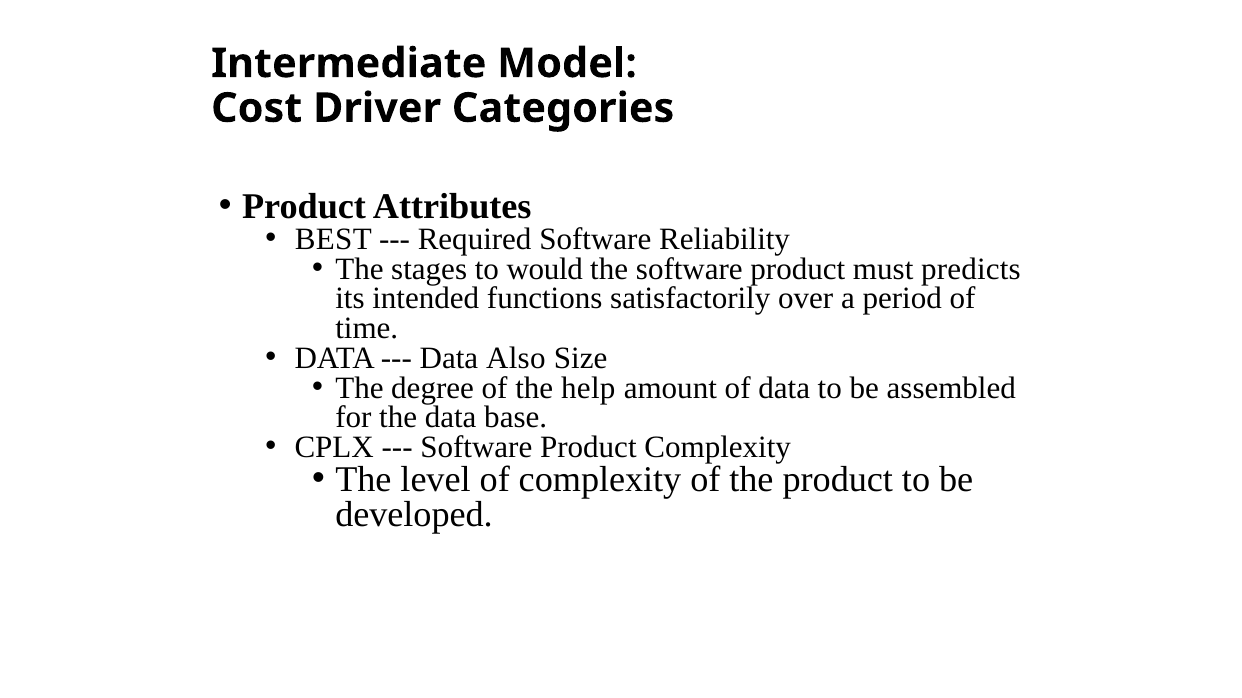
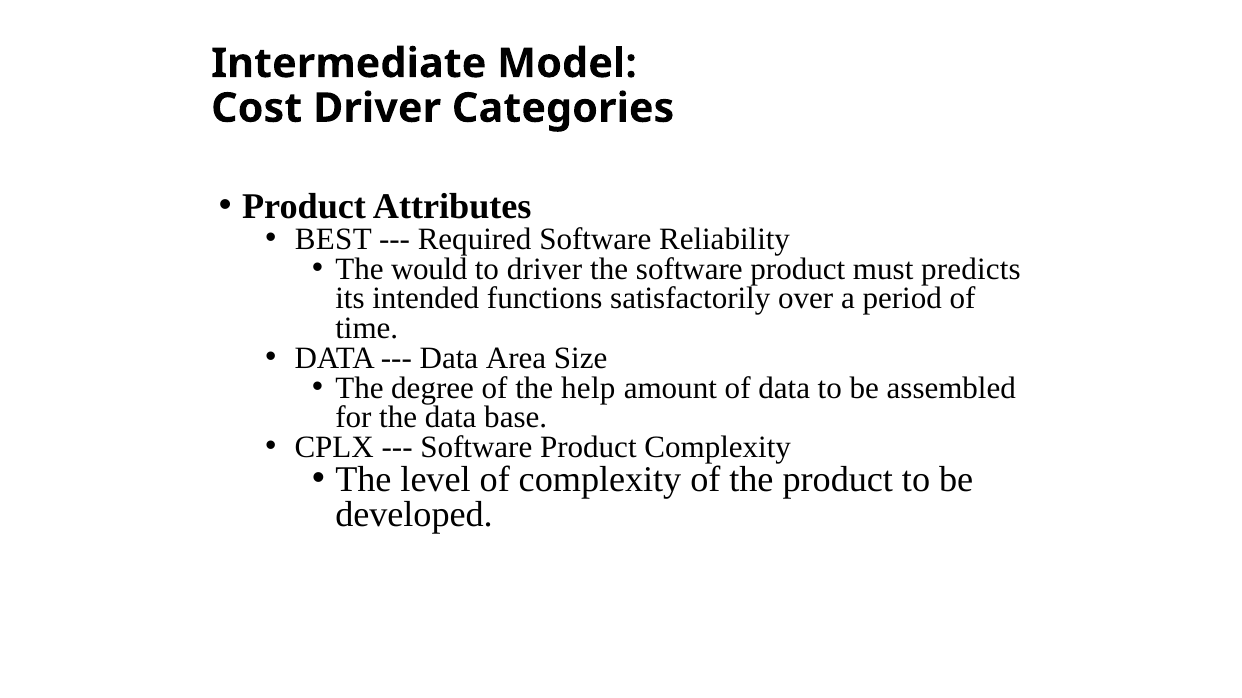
stages: stages -> would (429, 269)
to would: would -> driver (544, 269)
Also: Also -> Area (516, 358)
